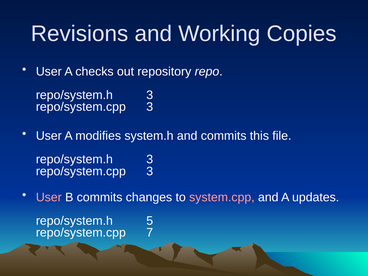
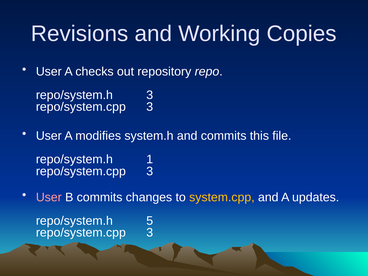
3: 3 -> 1 (150, 159)
system.cpp colour: pink -> yellow (222, 197)
7: 7 -> 3 (150, 233)
